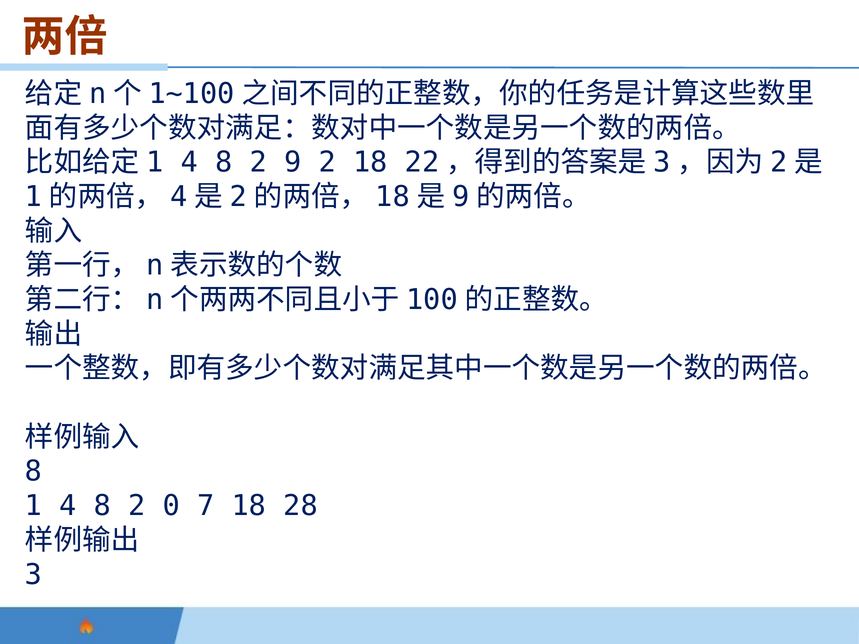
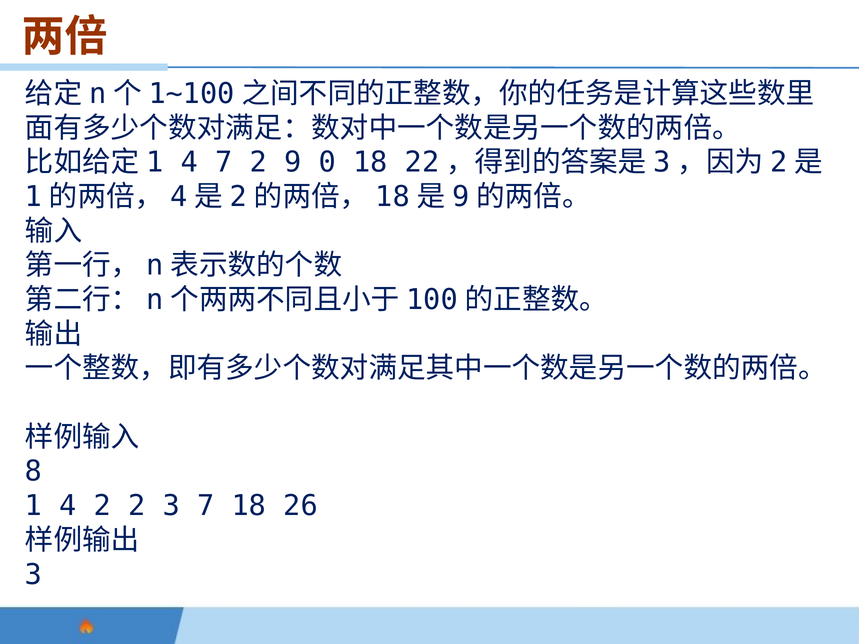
8: 8 -> 7 (224, 162)
9 2: 2 -> 0 (327, 162)
1 4 8: 8 -> 2 (102, 506)
2 0: 0 -> 3 (171, 506)
28: 28 -> 26 (301, 506)
